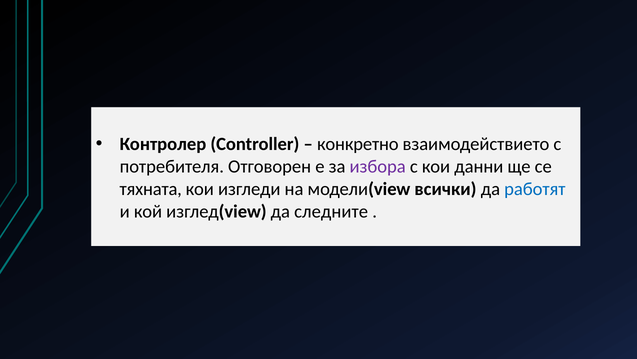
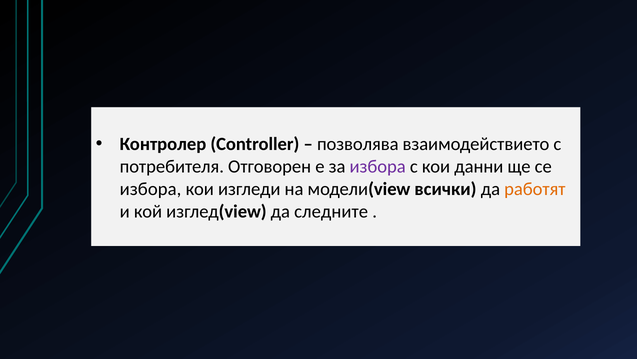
конкретно: конкретно -> позволява (358, 144)
тяхната: тяхната -> избора (151, 189)
работят colour: blue -> orange (535, 189)
